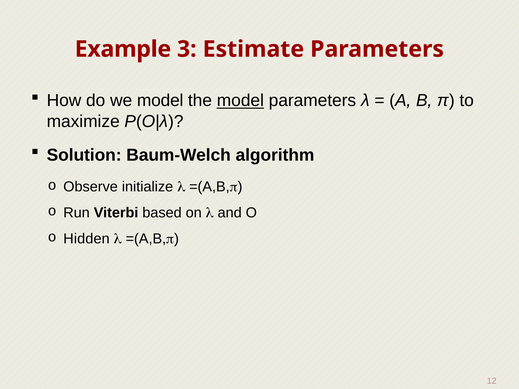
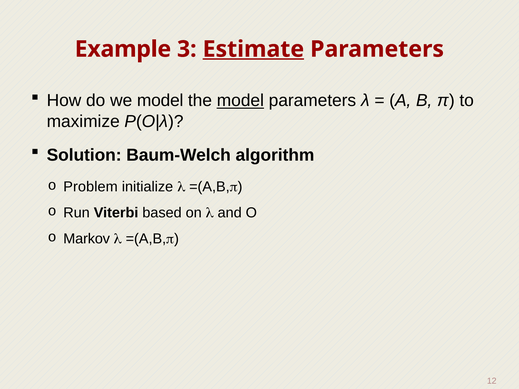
Estimate underline: none -> present (253, 49)
Observe: Observe -> Problem (91, 187)
Hidden: Hidden -> Markov (87, 239)
